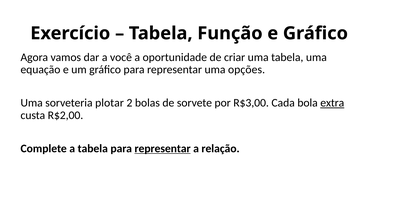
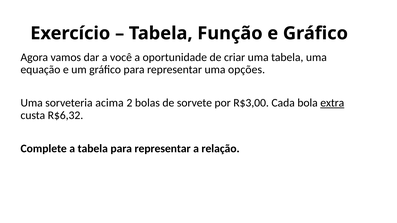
plotar: plotar -> acima (110, 103)
R$2,00: R$2,00 -> R$6,32 (65, 115)
representar underline: present -> none (163, 149)
